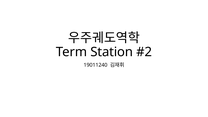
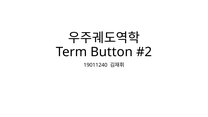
Station: Station -> Button (112, 52)
